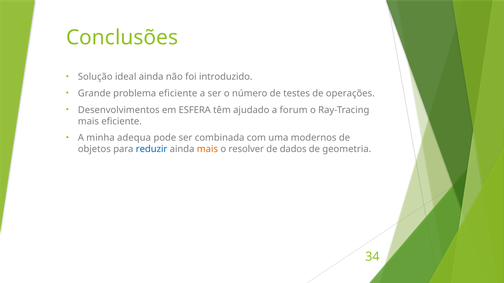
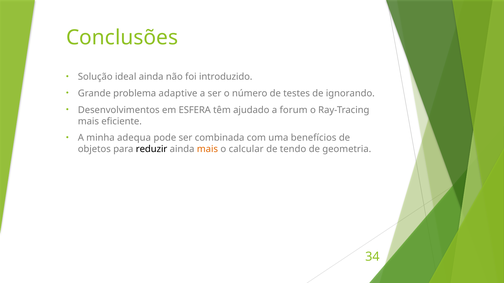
problema eficiente: eficiente -> adaptive (178, 94)
operações: operações -> ignorando (350, 94)
modernos: modernos -> benefícios (314, 138)
reduzir colour: blue -> black (152, 149)
resolver: resolver -> calcular (246, 149)
dados: dados -> tendo (293, 149)
